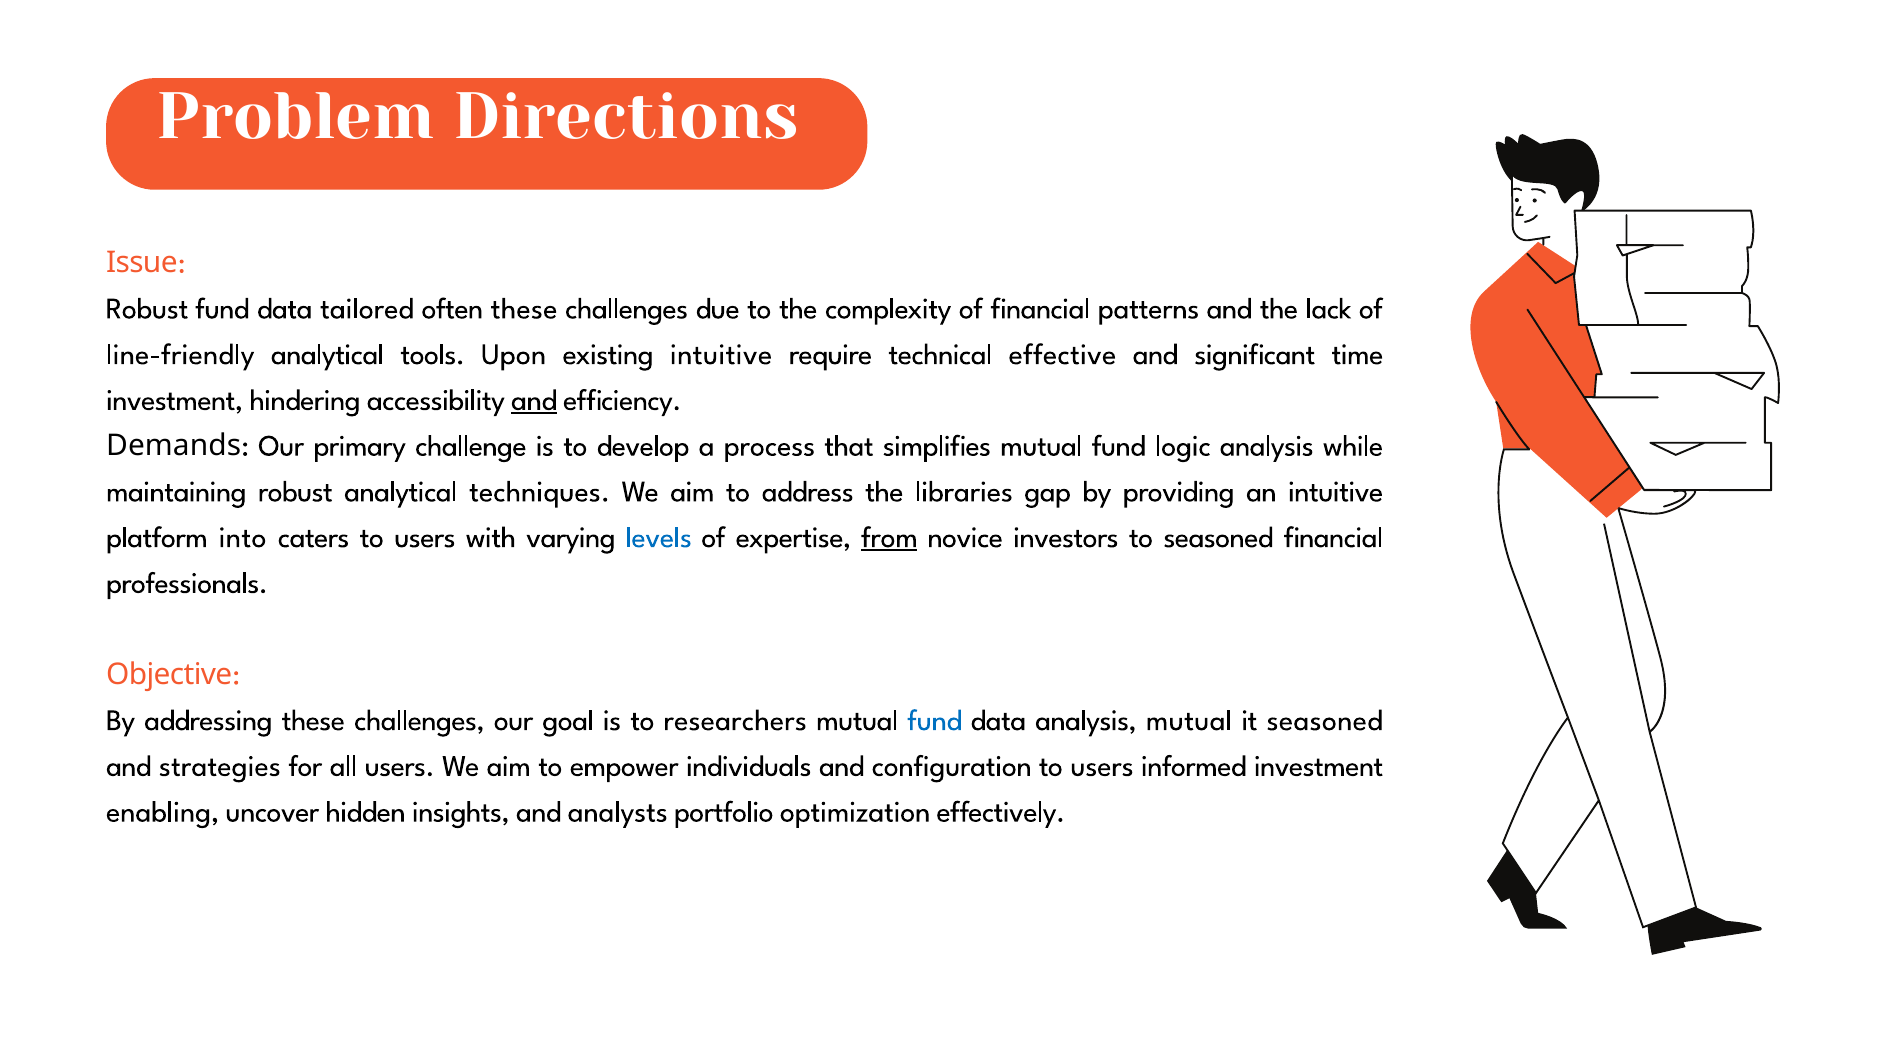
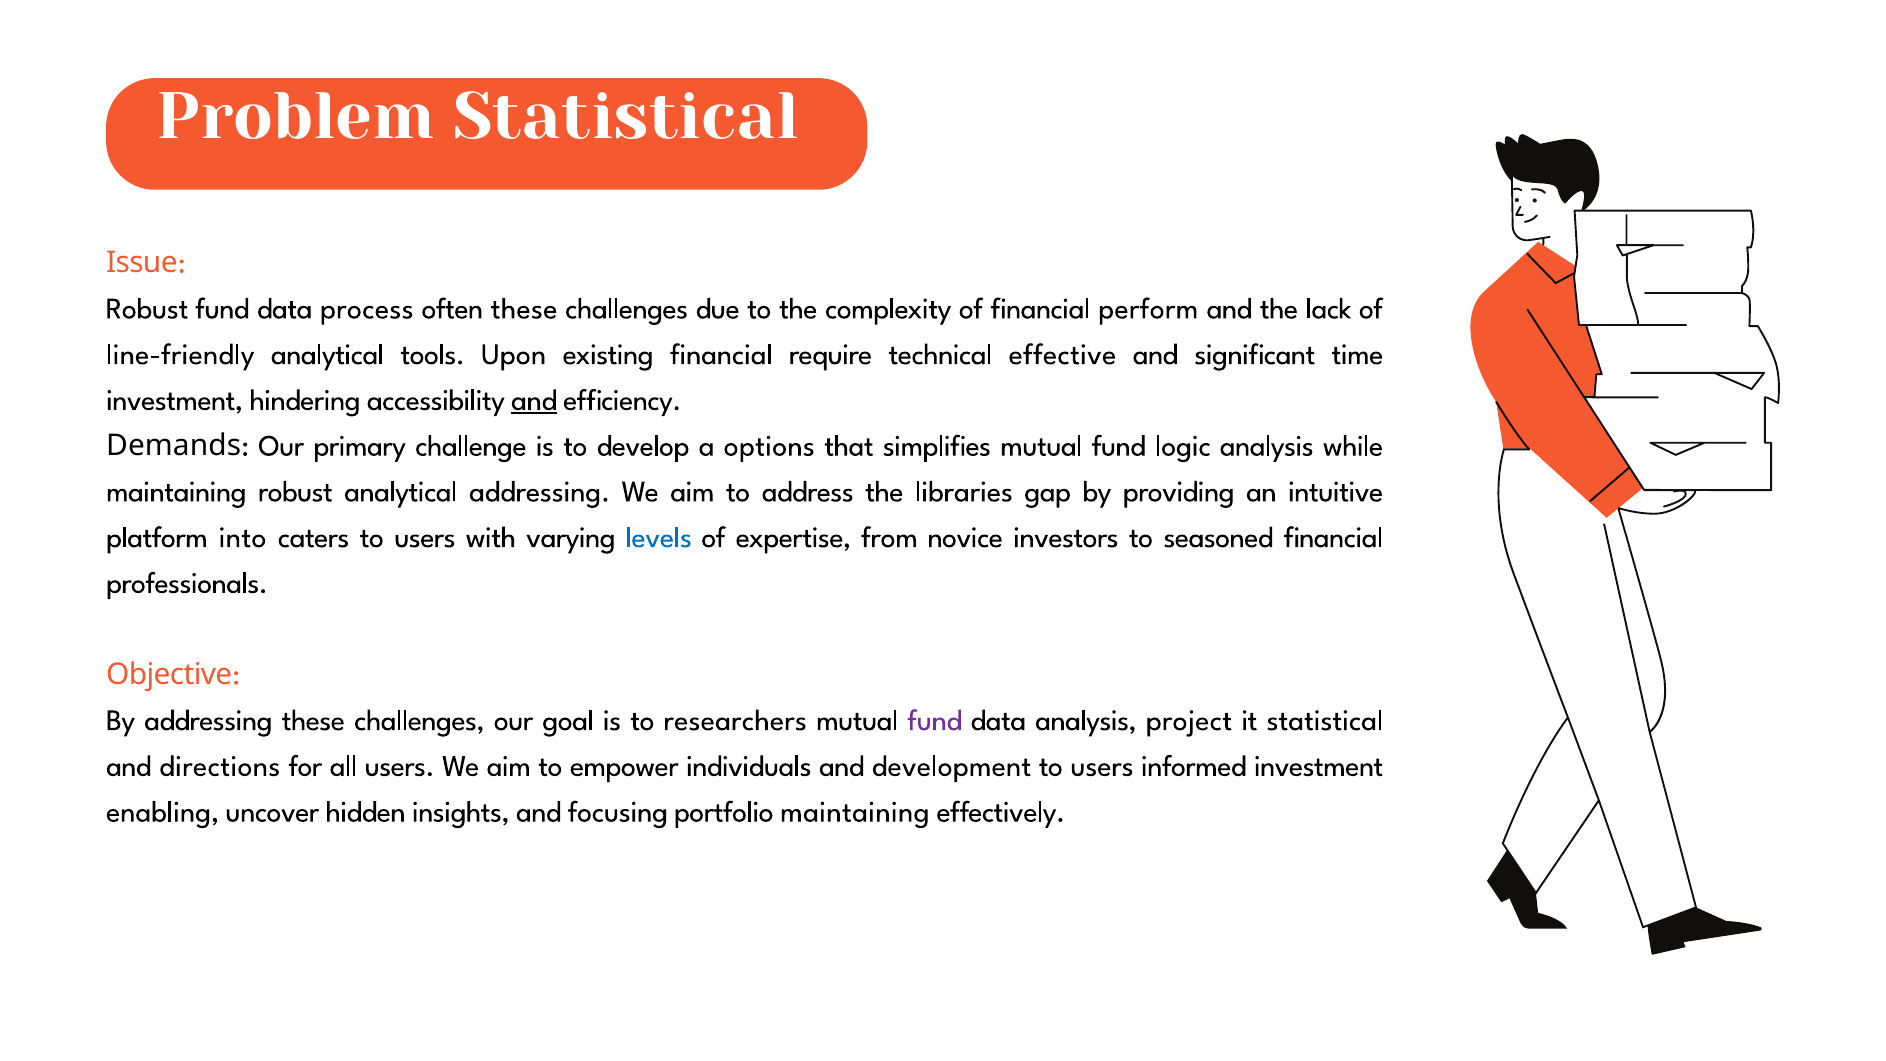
Problem Directions: Directions -> Statistical (626, 117)
tailored: tailored -> process (367, 309)
patterns: patterns -> perform (1148, 309)
existing intuitive: intuitive -> financial (721, 354)
process: process -> options (769, 446)
analytical techniques: techniques -> addressing (540, 491)
from underline: present -> none (889, 537)
fund colour: blue -> purple (935, 720)
analysis mutual: mutual -> project (1189, 720)
it seasoned: seasoned -> statistical (1325, 720)
strategies: strategies -> directions (220, 766)
configuration: configuration -> development (952, 766)
analysts: analysts -> focusing (618, 812)
portfolio optimization: optimization -> maintaining (855, 812)
